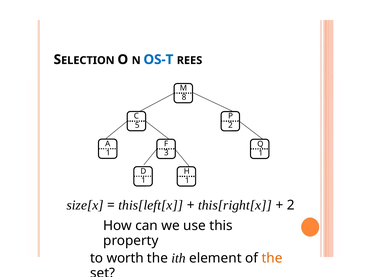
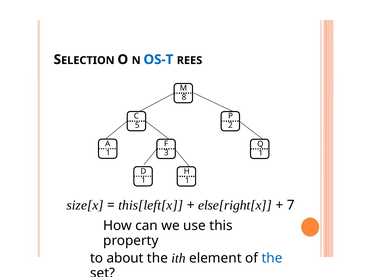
this[right[x: this[right[x -> else[right[x (235, 205)
2: 2 -> 7 (291, 205)
worth: worth -> about (125, 258)
the colour: orange -> blue (272, 258)
